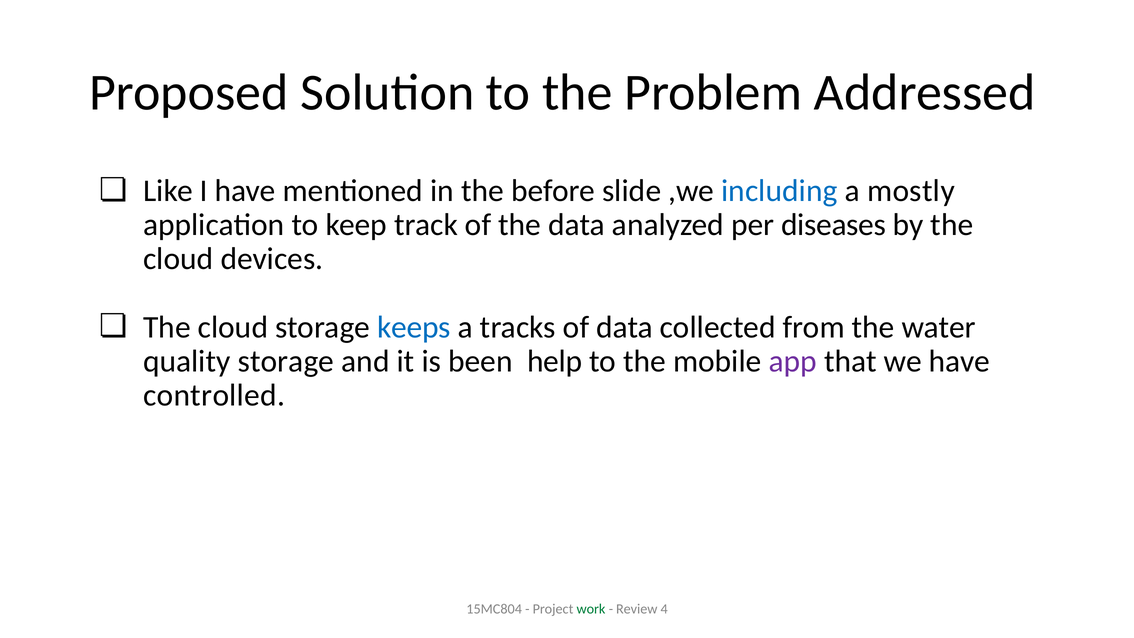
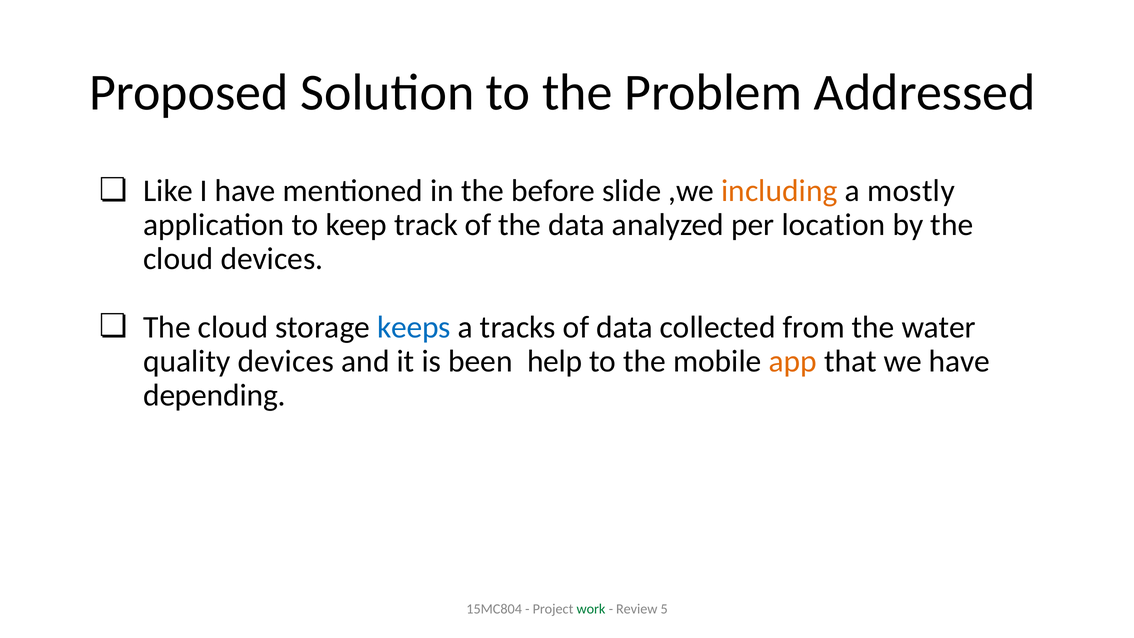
including colour: blue -> orange (779, 191)
diseases: diseases -> location (833, 225)
quality storage: storage -> devices (286, 361)
app colour: purple -> orange (793, 361)
controlled: controlled -> depending (214, 395)
4: 4 -> 5 (664, 609)
